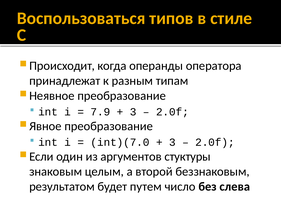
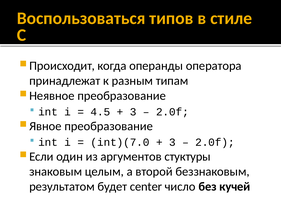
7.9: 7.9 -> 4.5 (100, 112)
путем: путем -> center (146, 186)
слева: слева -> кучей (235, 186)
